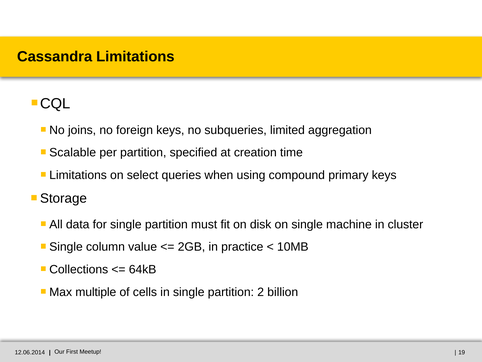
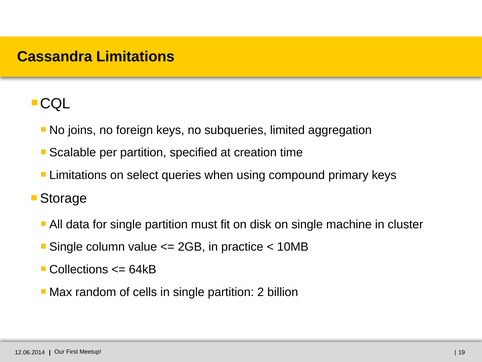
multiple: multiple -> random (96, 292)
